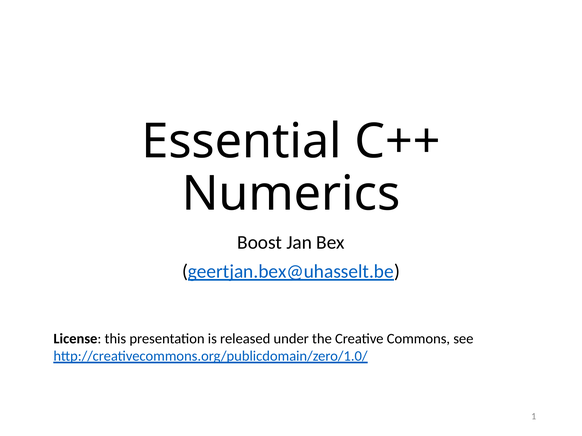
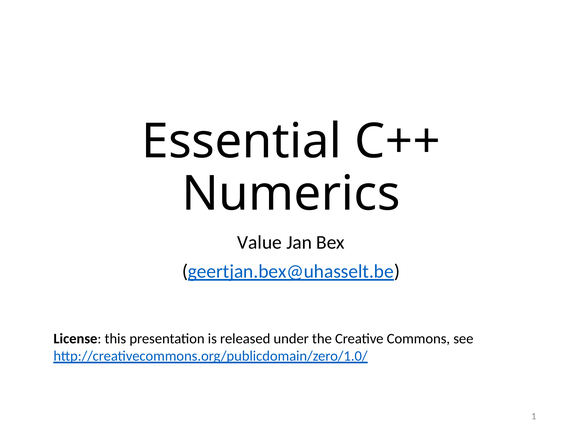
Boost: Boost -> Value (260, 243)
